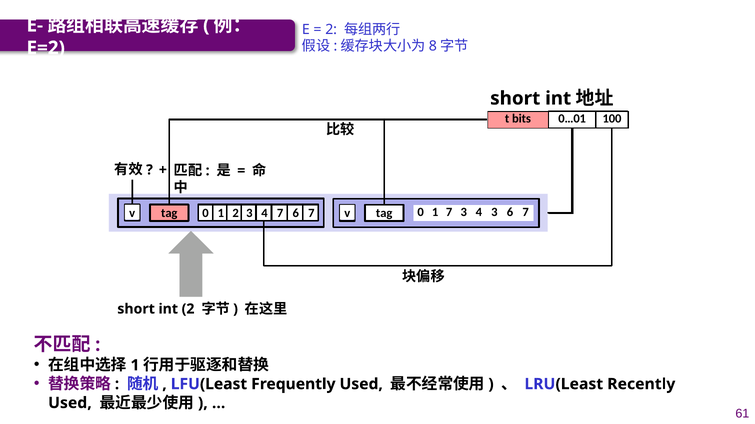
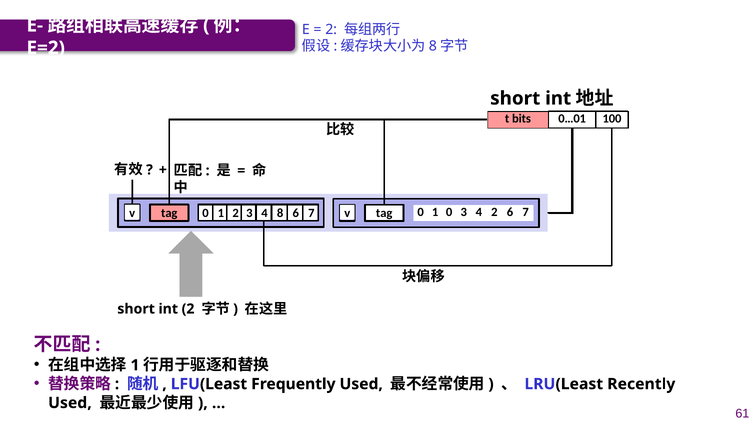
4 7: 7 -> 8 (280, 213)
1 7: 7 -> 0 (449, 213)
4 3: 3 -> 2 (494, 213)
